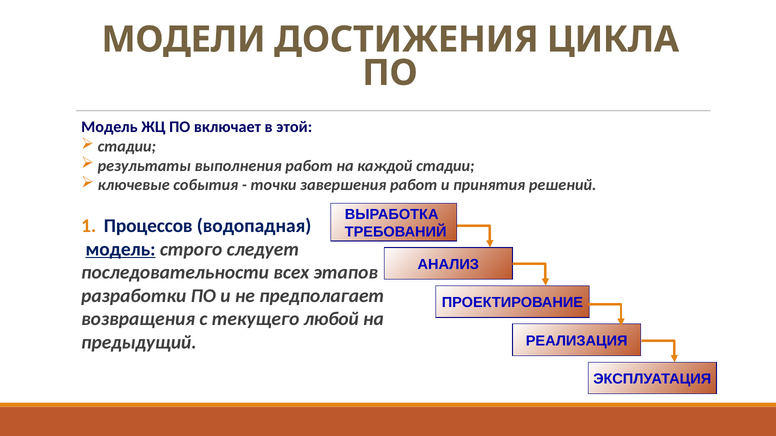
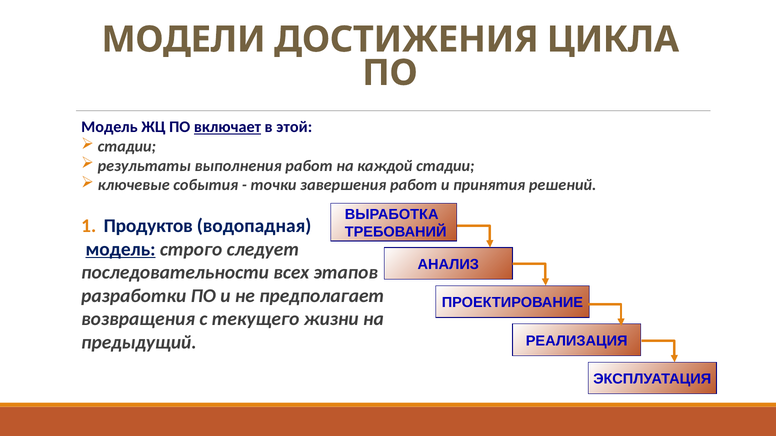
включает underline: none -> present (227, 127)
Процессов: Процессов -> Продуктов (148, 226)
любой: любой -> жизни (331, 319)
